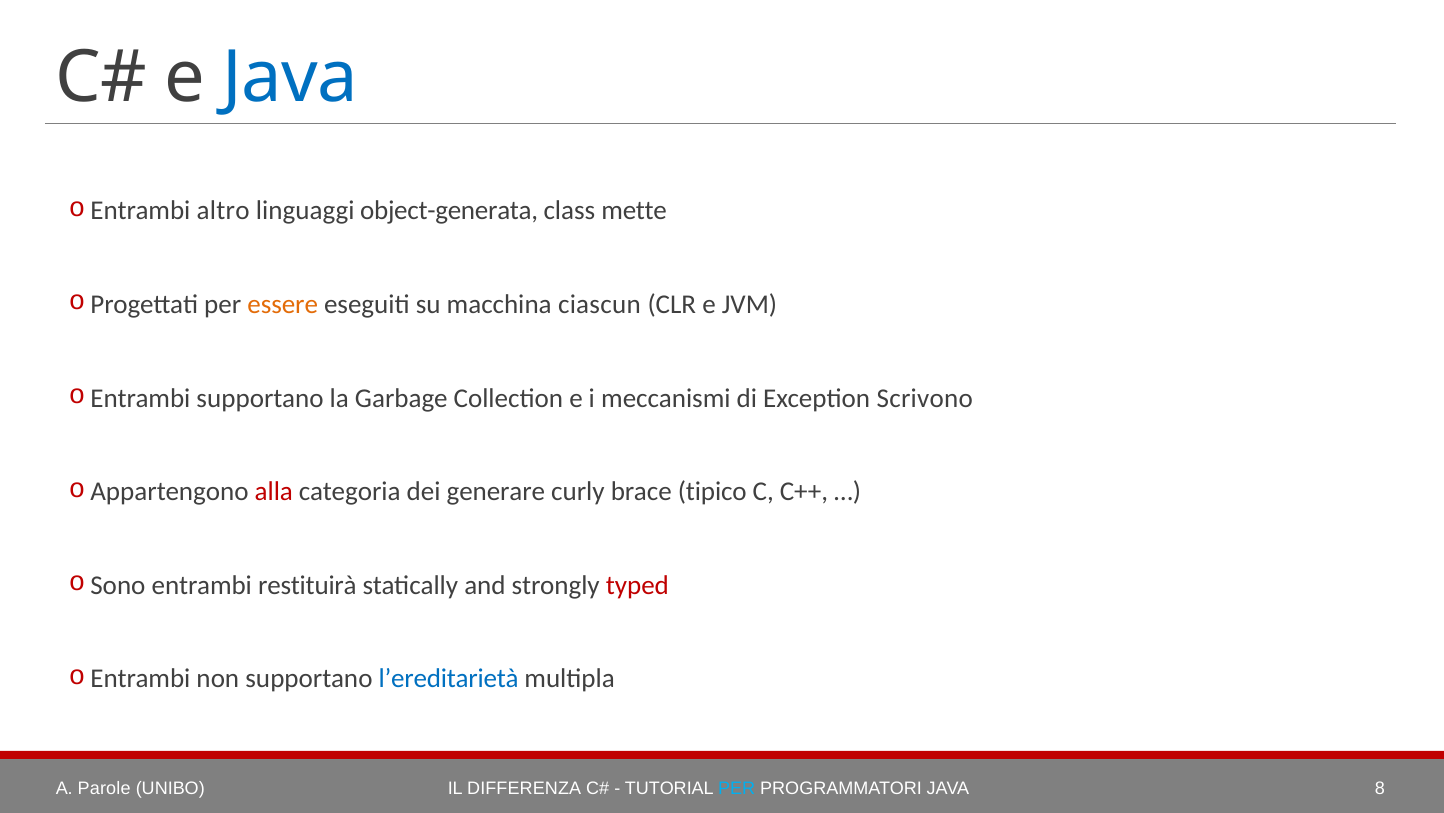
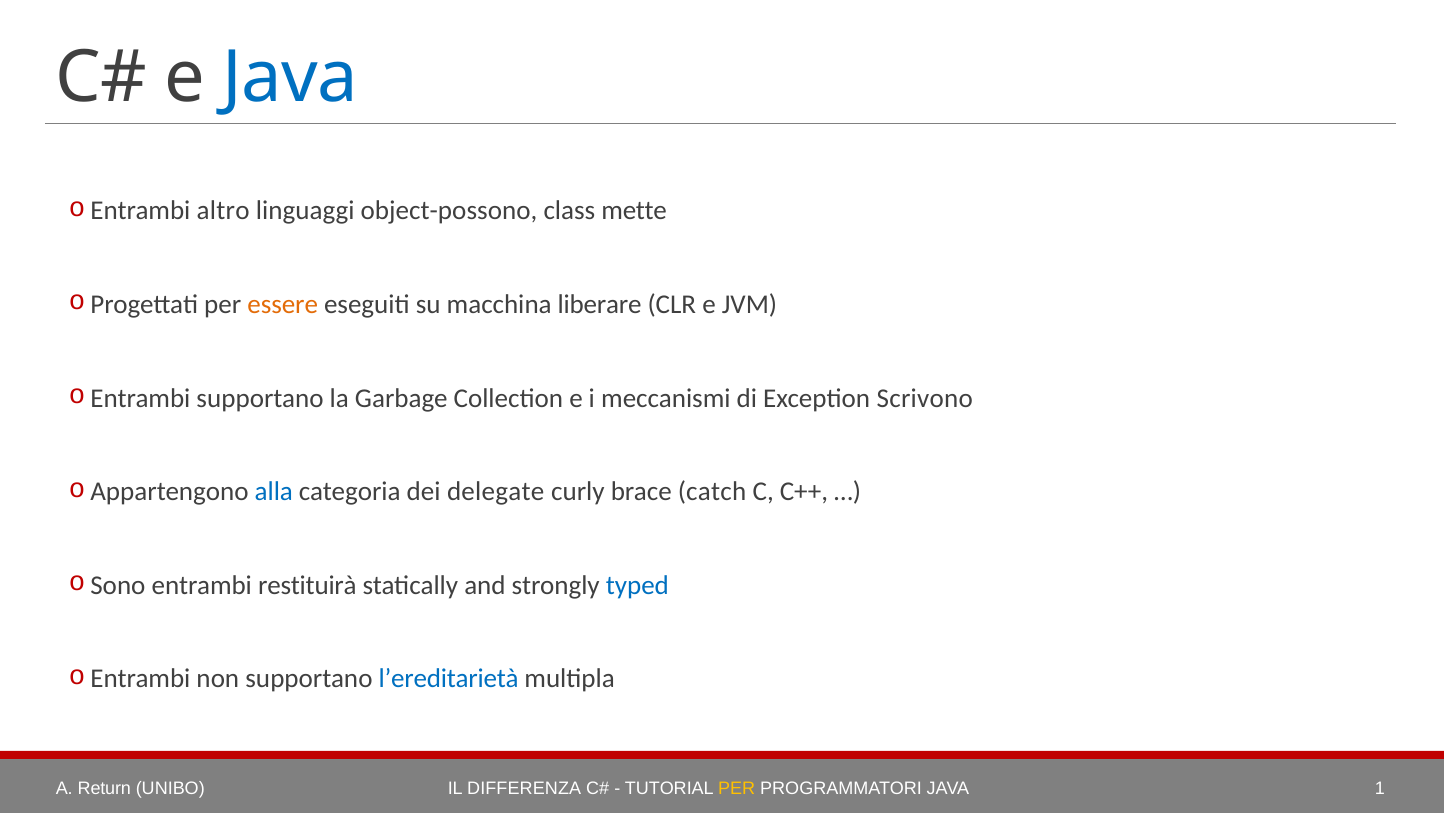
object-generata: object-generata -> object-possono (449, 211)
ciascun: ciascun -> liberare (600, 304)
alla colour: red -> blue (274, 491)
generare: generare -> delegate (496, 491)
tipico: tipico -> catch (712, 491)
typed colour: red -> blue (637, 585)
Parole: Parole -> Return (104, 788)
PER colour: light blue -> yellow (737, 788)
8: 8 -> 1 (1380, 788)
